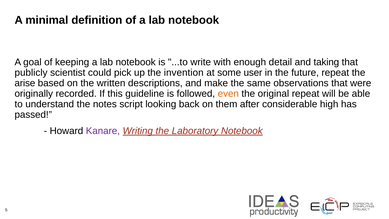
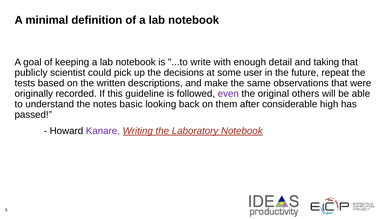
invention: invention -> decisions (184, 73)
arise: arise -> tests (25, 83)
even colour: orange -> purple (228, 94)
original repeat: repeat -> others (306, 94)
script: script -> basic (131, 104)
